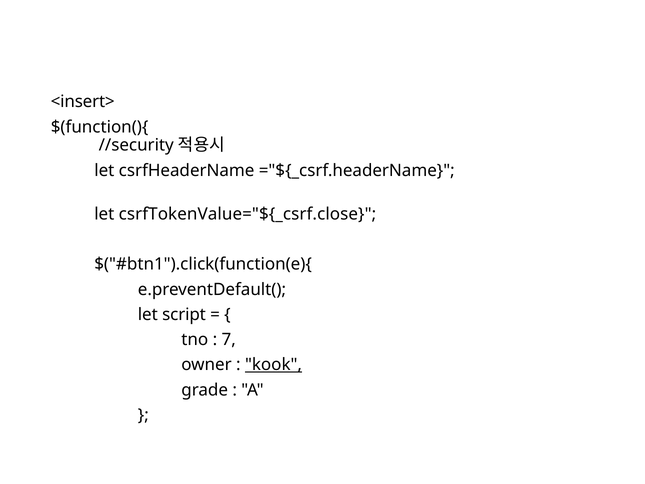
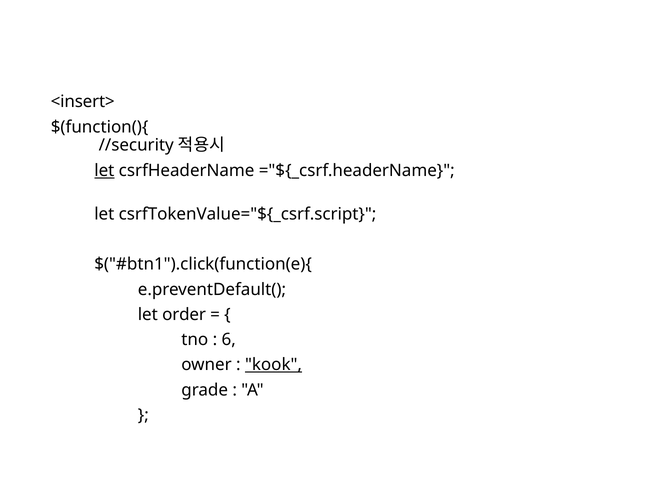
let underline: none -> present (104, 170)
csrfTokenValue="${_csrf.close: csrfTokenValue="${_csrf.close -> csrfTokenValue="${_csrf.script (248, 214)
script: script -> order (184, 314)
7: 7 -> 6 (229, 339)
